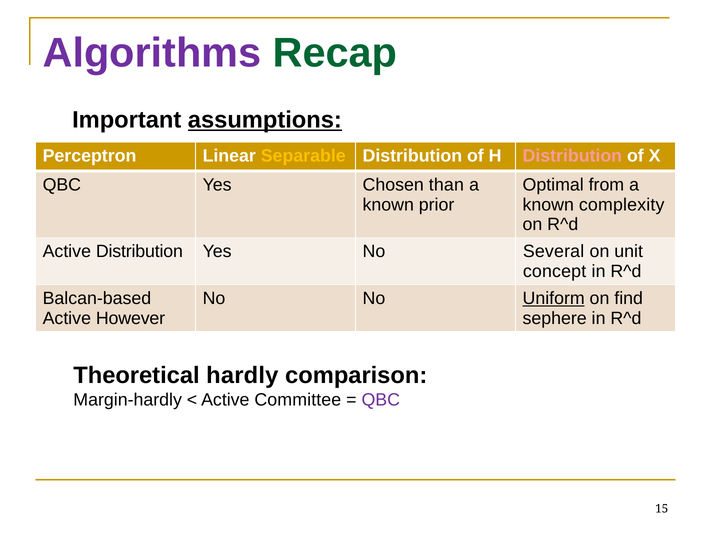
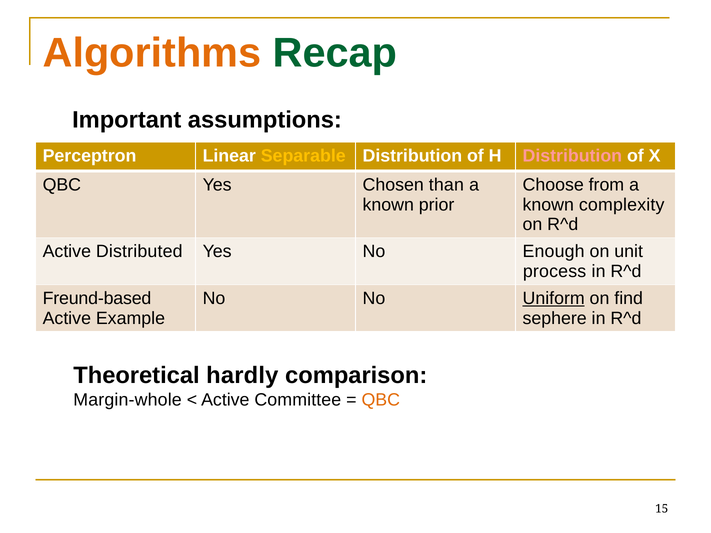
Algorithms colour: purple -> orange (152, 53)
assumptions underline: present -> none (265, 120)
Optimal: Optimal -> Choose (553, 185)
Active Distribution: Distribution -> Distributed (139, 252)
Several: Several -> Enough (554, 252)
concept: concept -> process (555, 272)
Balcan-based: Balcan-based -> Freund-based (97, 299)
However: However -> Example (130, 319)
Margin-hardly: Margin-hardly -> Margin-whole (128, 400)
QBC colour: purple -> orange (381, 400)
